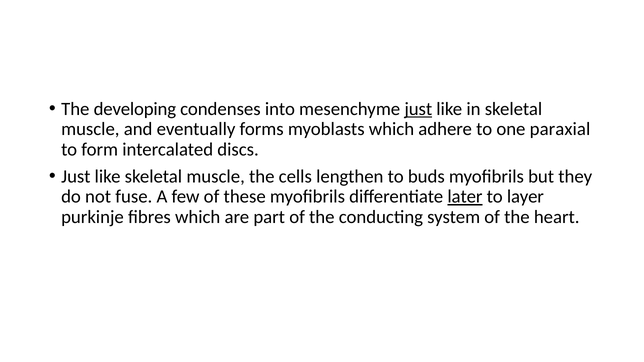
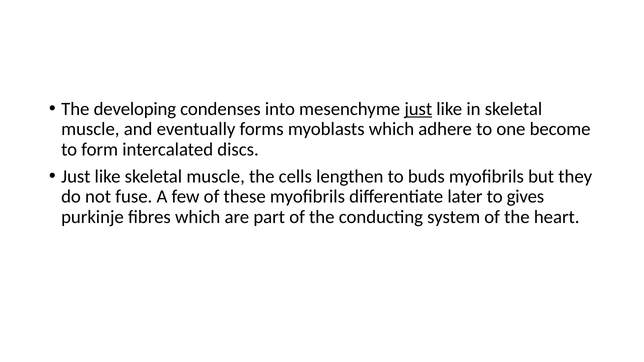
paraxial: paraxial -> become (560, 129)
later underline: present -> none (465, 197)
layer: layer -> gives (525, 197)
